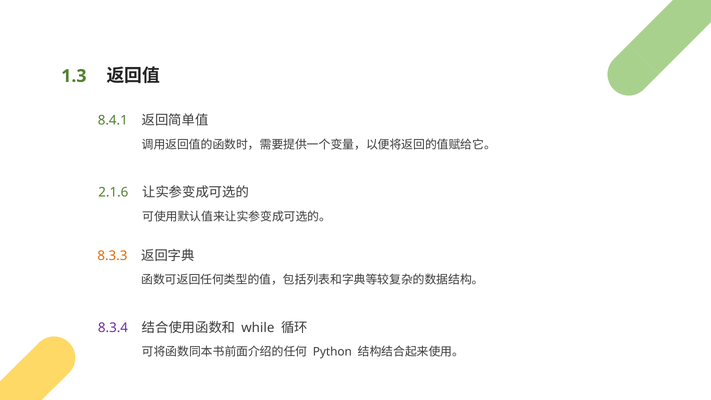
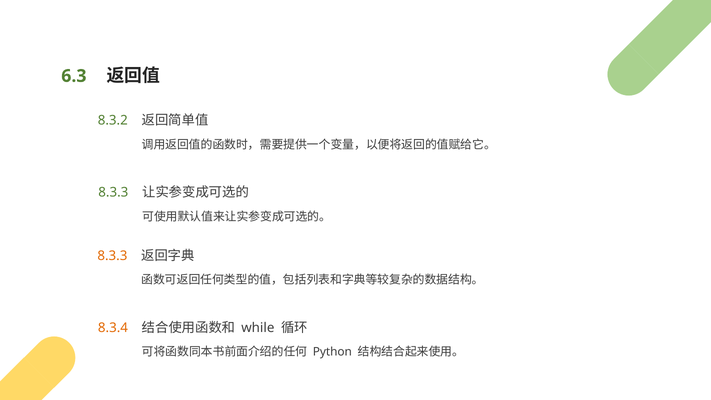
1.3: 1.3 -> 6.3 (74, 76)
8.4.1: 8.4.1 -> 8.3.2 (113, 120)
2.1.6: 2.1.6 -> 8.3.3 (113, 193)
8.3.4 colour: purple -> orange (113, 328)
